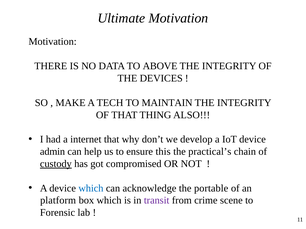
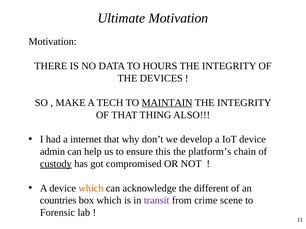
ABOVE: ABOVE -> HOURS (160, 66)
MAINTAIN underline: none -> present (167, 103)
practical’s: practical’s -> platform’s (210, 152)
which colour: blue -> orange (91, 189)
portable: portable -> different (211, 189)
platform: platform -> countries (58, 201)
